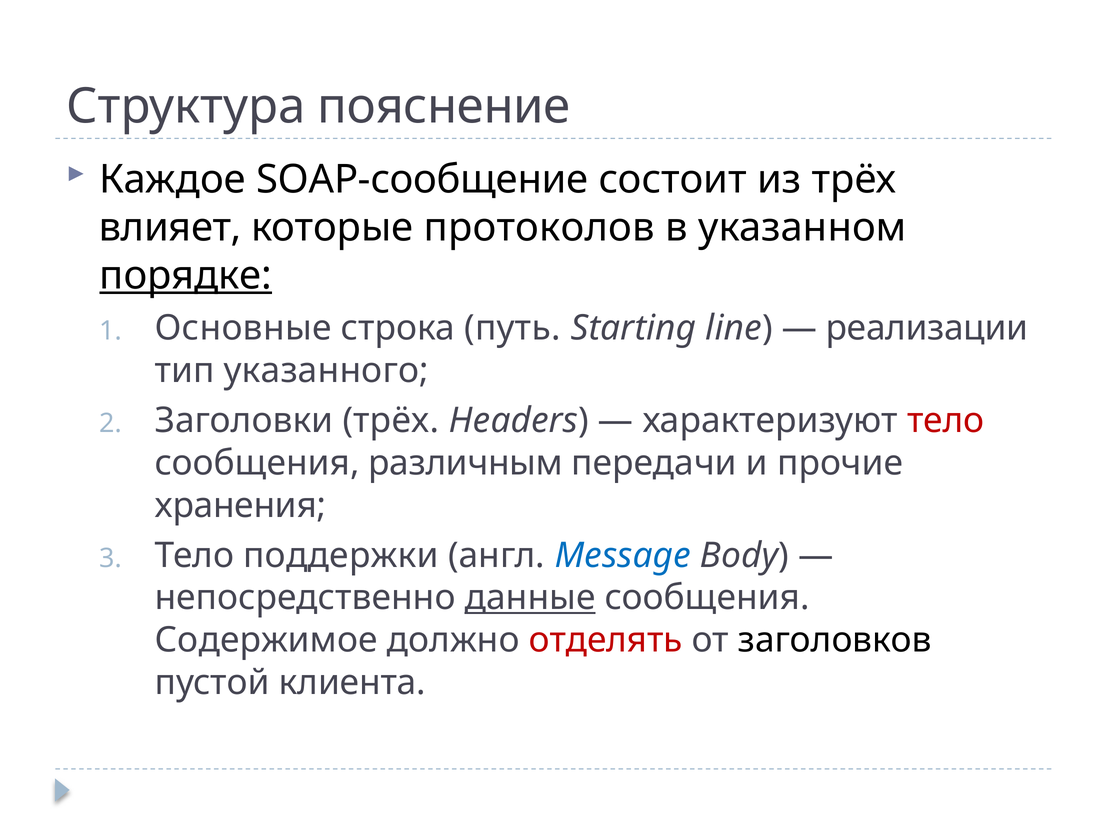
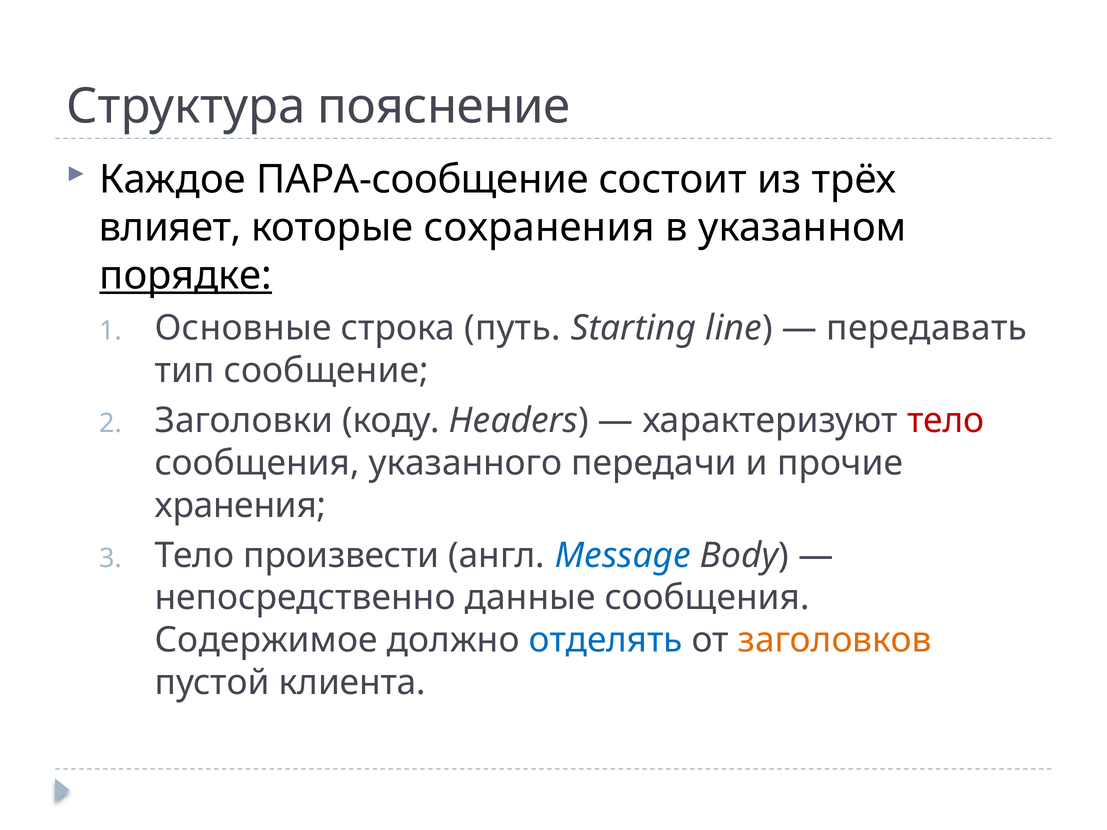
SOAP-сообщение: SOAP-сообщение -> ПАРА-сообщение (422, 180)
протоколов: протоколов -> сохранения (539, 228)
реализации: реализации -> передавать (927, 328)
указанного: указанного -> сообщение (326, 371)
Заголовки трёх: трёх -> коду (391, 421)
различным: различным -> указанного (465, 463)
поддержки: поддержки -> произвести (341, 556)
данные underline: present -> none (530, 598)
отделять colour: red -> blue (606, 640)
заголовков colour: black -> orange (835, 640)
